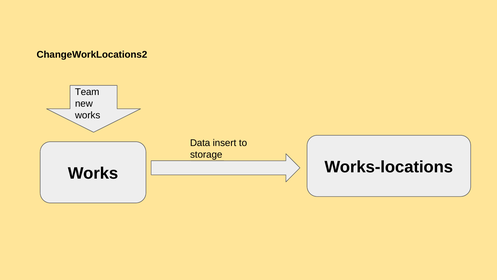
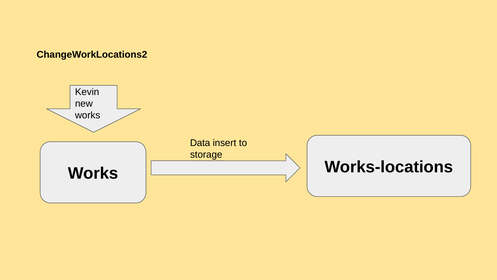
Team: Team -> Kevin (87, 92)
